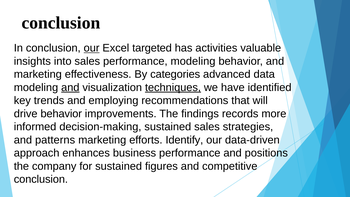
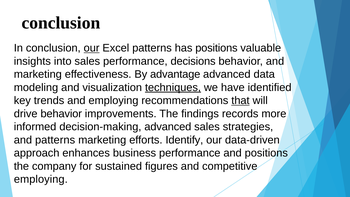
Excel targeted: targeted -> patterns (152, 48)
has activities: activities -> positions (216, 48)
performance modeling: modeling -> decisions (193, 61)
categories: categories -> advantage (175, 74)
and underline: present -> none (70, 87)
that underline: none -> present (240, 101)
decision-making sustained: sustained -> advanced (168, 127)
conclusion: conclusion -> employing (41, 179)
